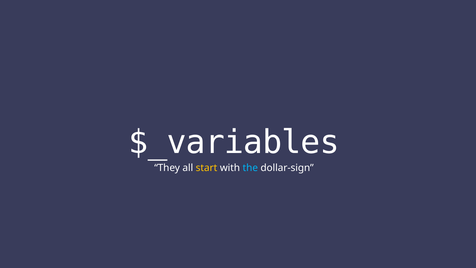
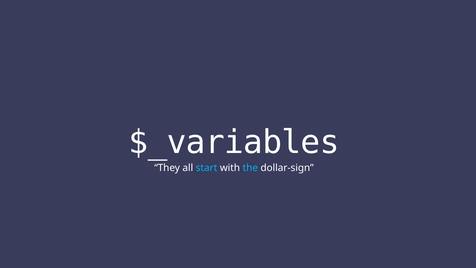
start colour: yellow -> light blue (207, 168)
